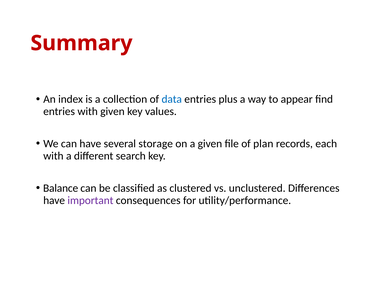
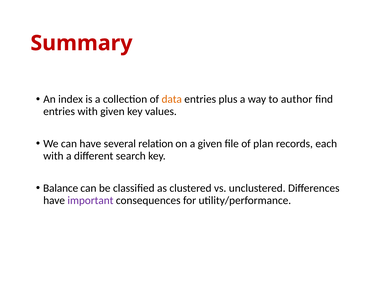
data colour: blue -> orange (172, 99)
appear: appear -> author (297, 99)
storage: storage -> relation (156, 144)
